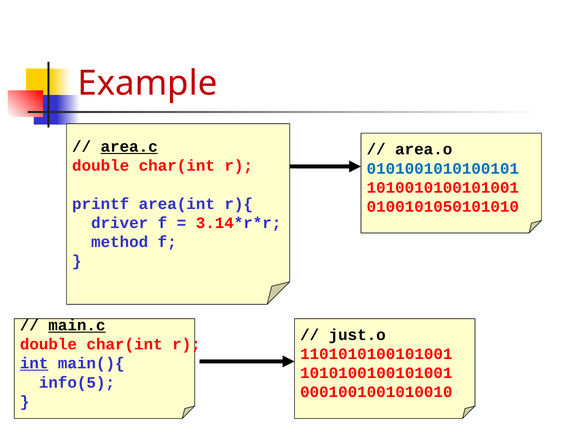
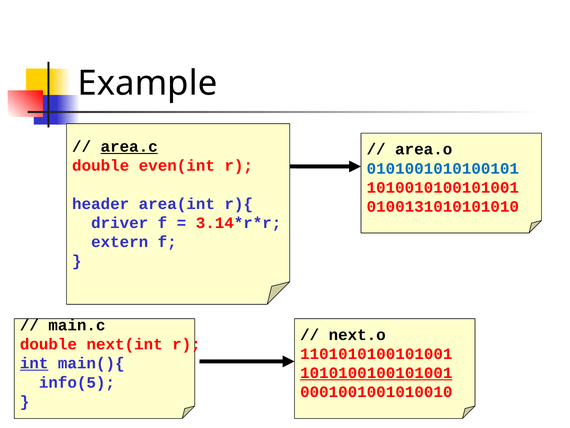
Example colour: red -> black (147, 83)
char(int: char(int -> even(int (177, 166)
printf: printf -> header (101, 204)
0100101050101010: 0100101050101010 -> 0100131010101010 (443, 206)
method: method -> extern (120, 242)
main.c underline: present -> none (77, 325)
just.o: just.o -> next.o (357, 334)
char(int: char(int -> next(int (125, 344)
1010100100101001 underline: none -> present (376, 372)
